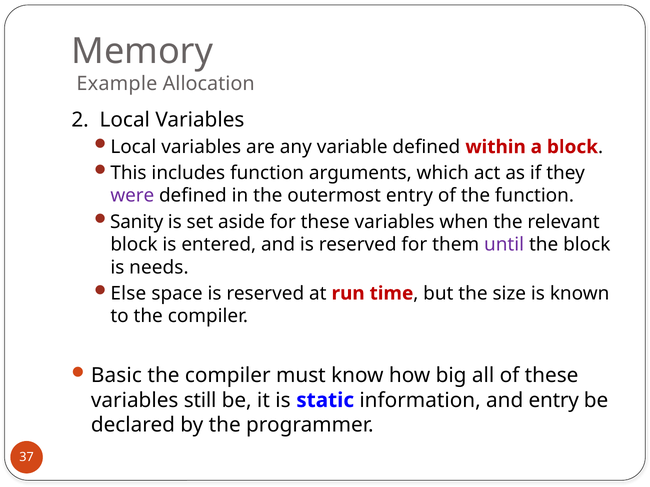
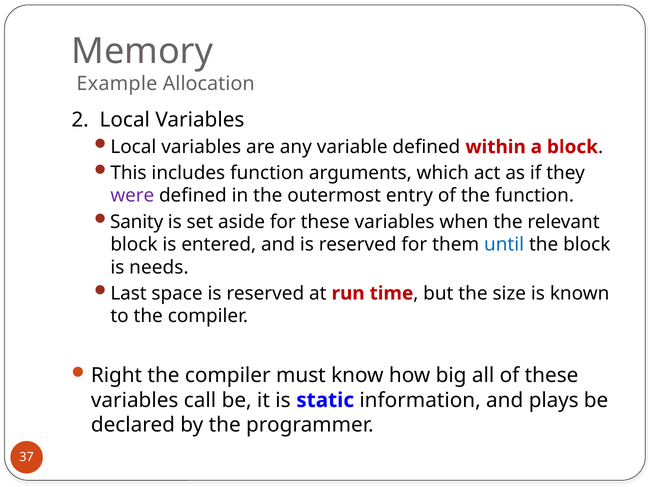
until colour: purple -> blue (504, 245)
Else: Else -> Last (129, 294)
Basic: Basic -> Right (117, 376)
still: still -> call (200, 401)
and entry: entry -> plays (554, 401)
